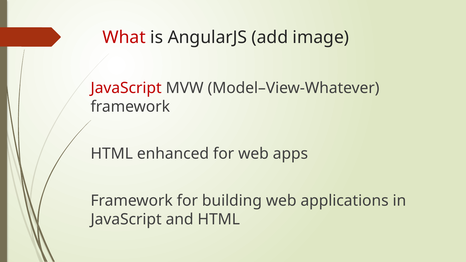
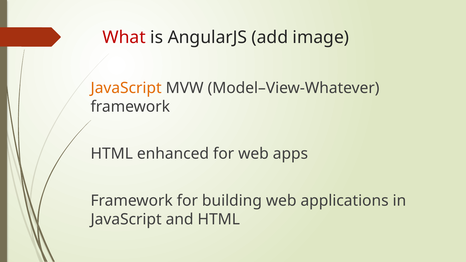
JavaScript colour: red -> orange (126, 88)
